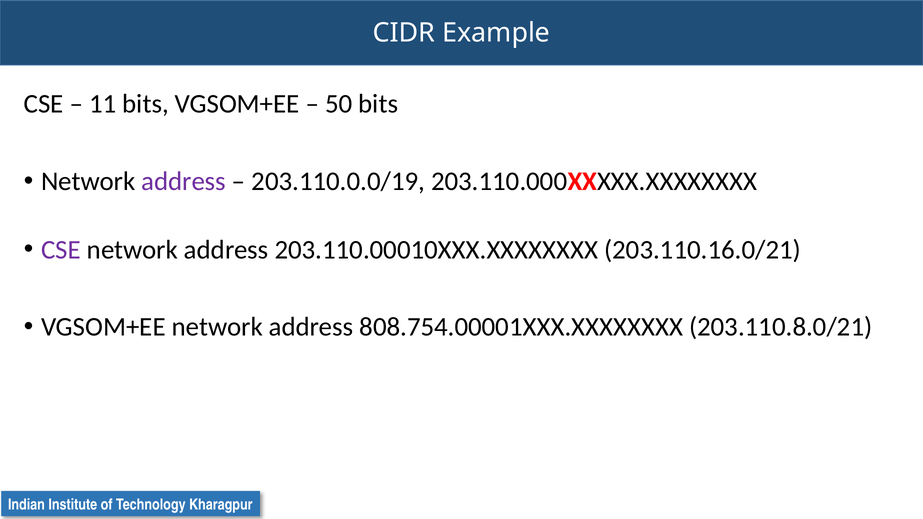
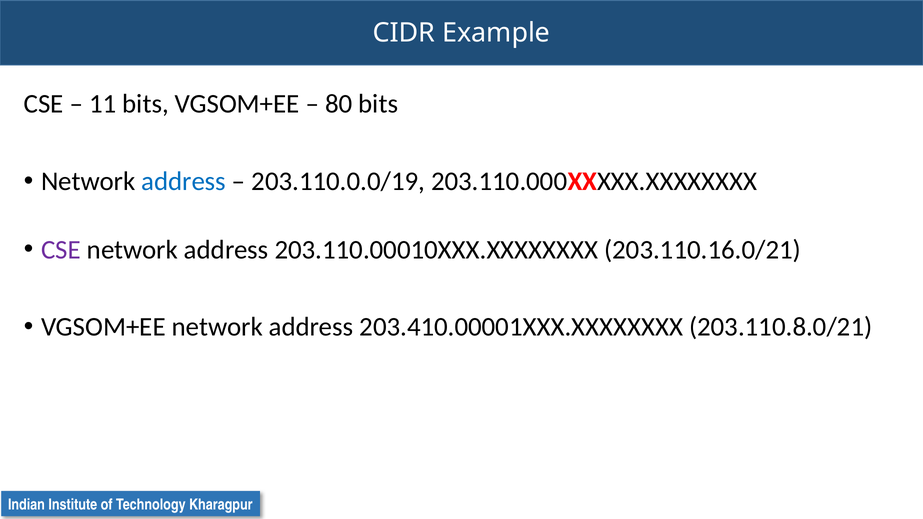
50: 50 -> 80 (339, 104)
address colour: purple -> blue (184, 181)
808.754.00001XXX.XXXXXXXX: 808.754.00001XXX.XXXXXXXX -> 203.410.00001XXX.XXXXXXXX (521, 327)
